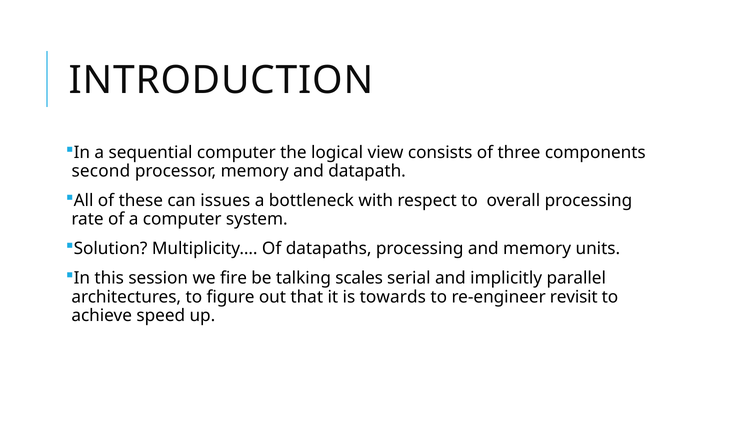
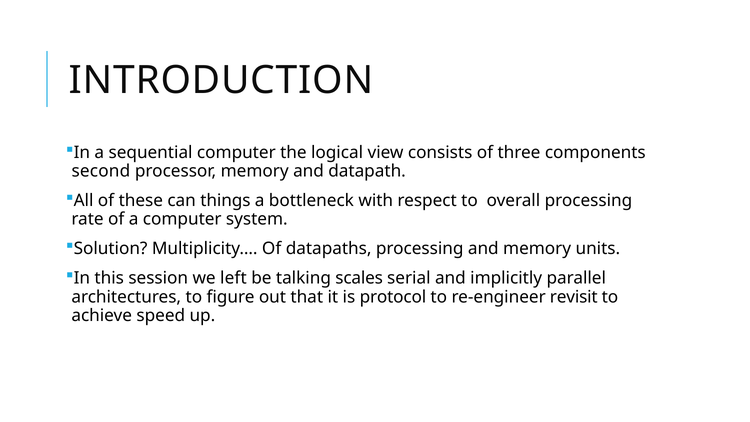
issues: issues -> things (225, 201)
fire: fire -> left (233, 278)
towards: towards -> protocol (393, 297)
